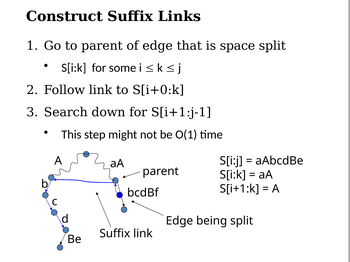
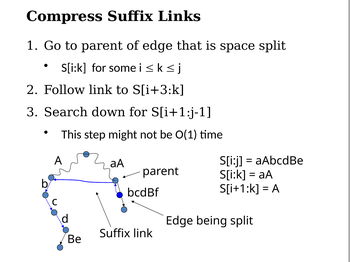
Construct: Construct -> Compress (64, 16)
S[i+0:k: S[i+0:k -> S[i+3:k (158, 90)
